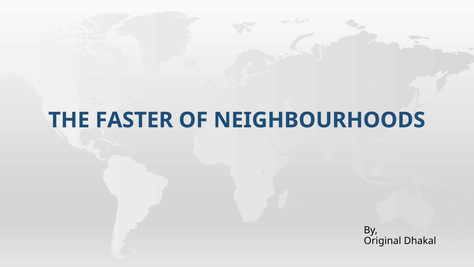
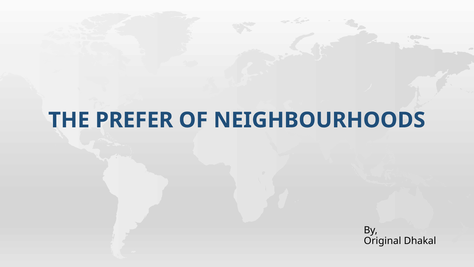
FASTER: FASTER -> PREFER (134, 120)
